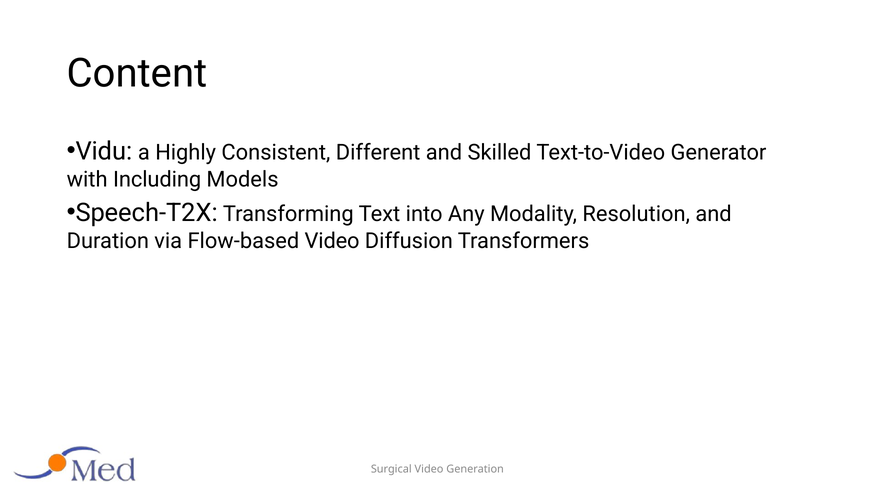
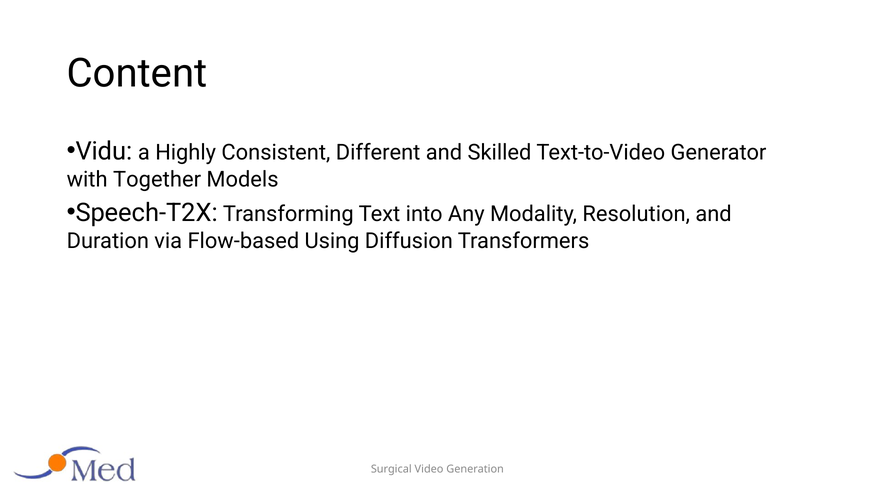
Including: Including -> Together (157, 180)
Flow-based Video: Video -> Using (332, 241)
